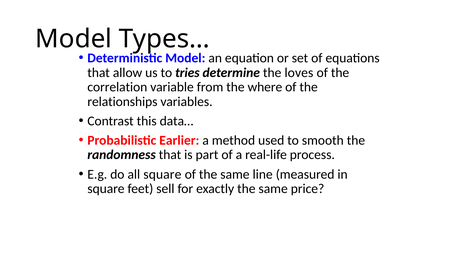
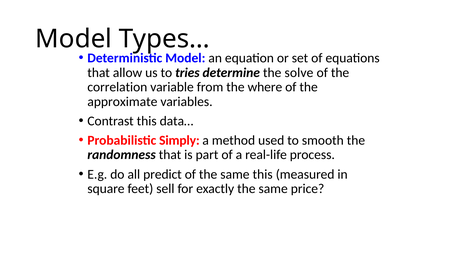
loves: loves -> solve (299, 73)
relationships: relationships -> approximate (122, 102)
Earlier: Earlier -> Simply (179, 141)
all square: square -> predict (162, 175)
same line: line -> this (263, 175)
